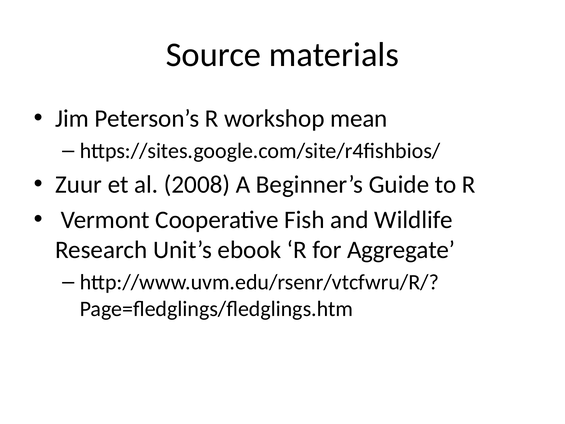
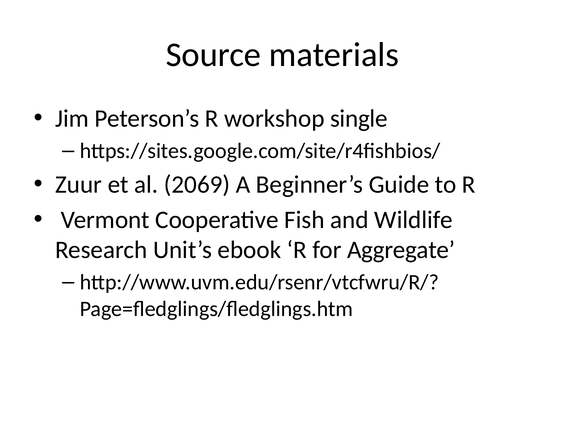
mean: mean -> single (359, 119)
2008: 2008 -> 2069 (197, 184)
